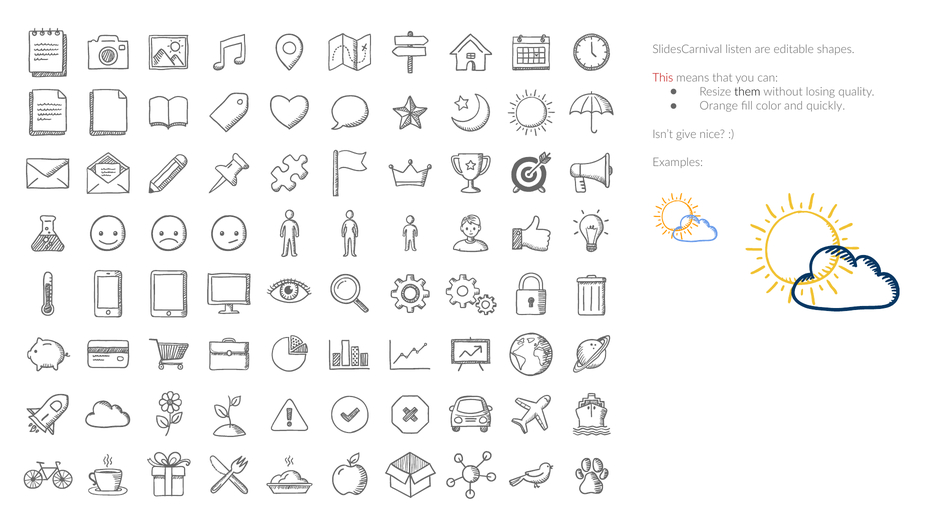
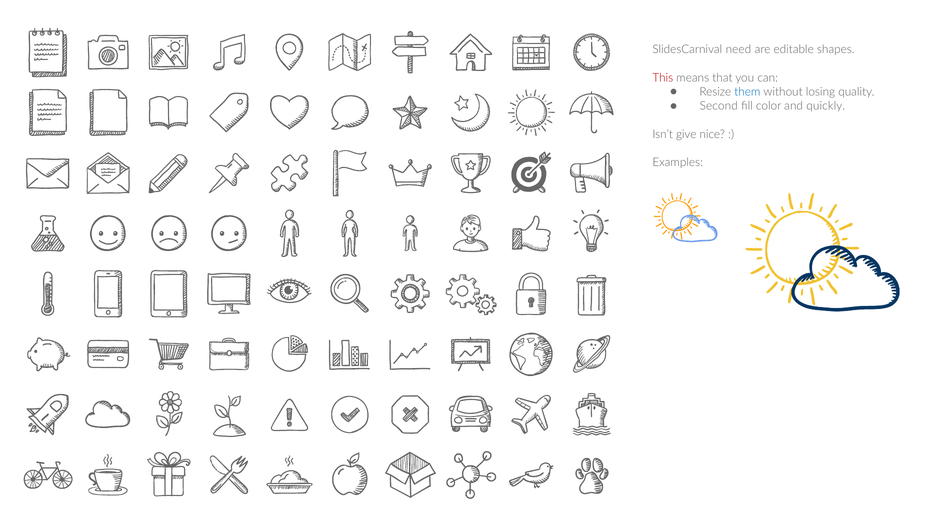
listen: listen -> need (738, 49)
them colour: black -> blue (747, 92)
Orange: Orange -> Second (719, 106)
